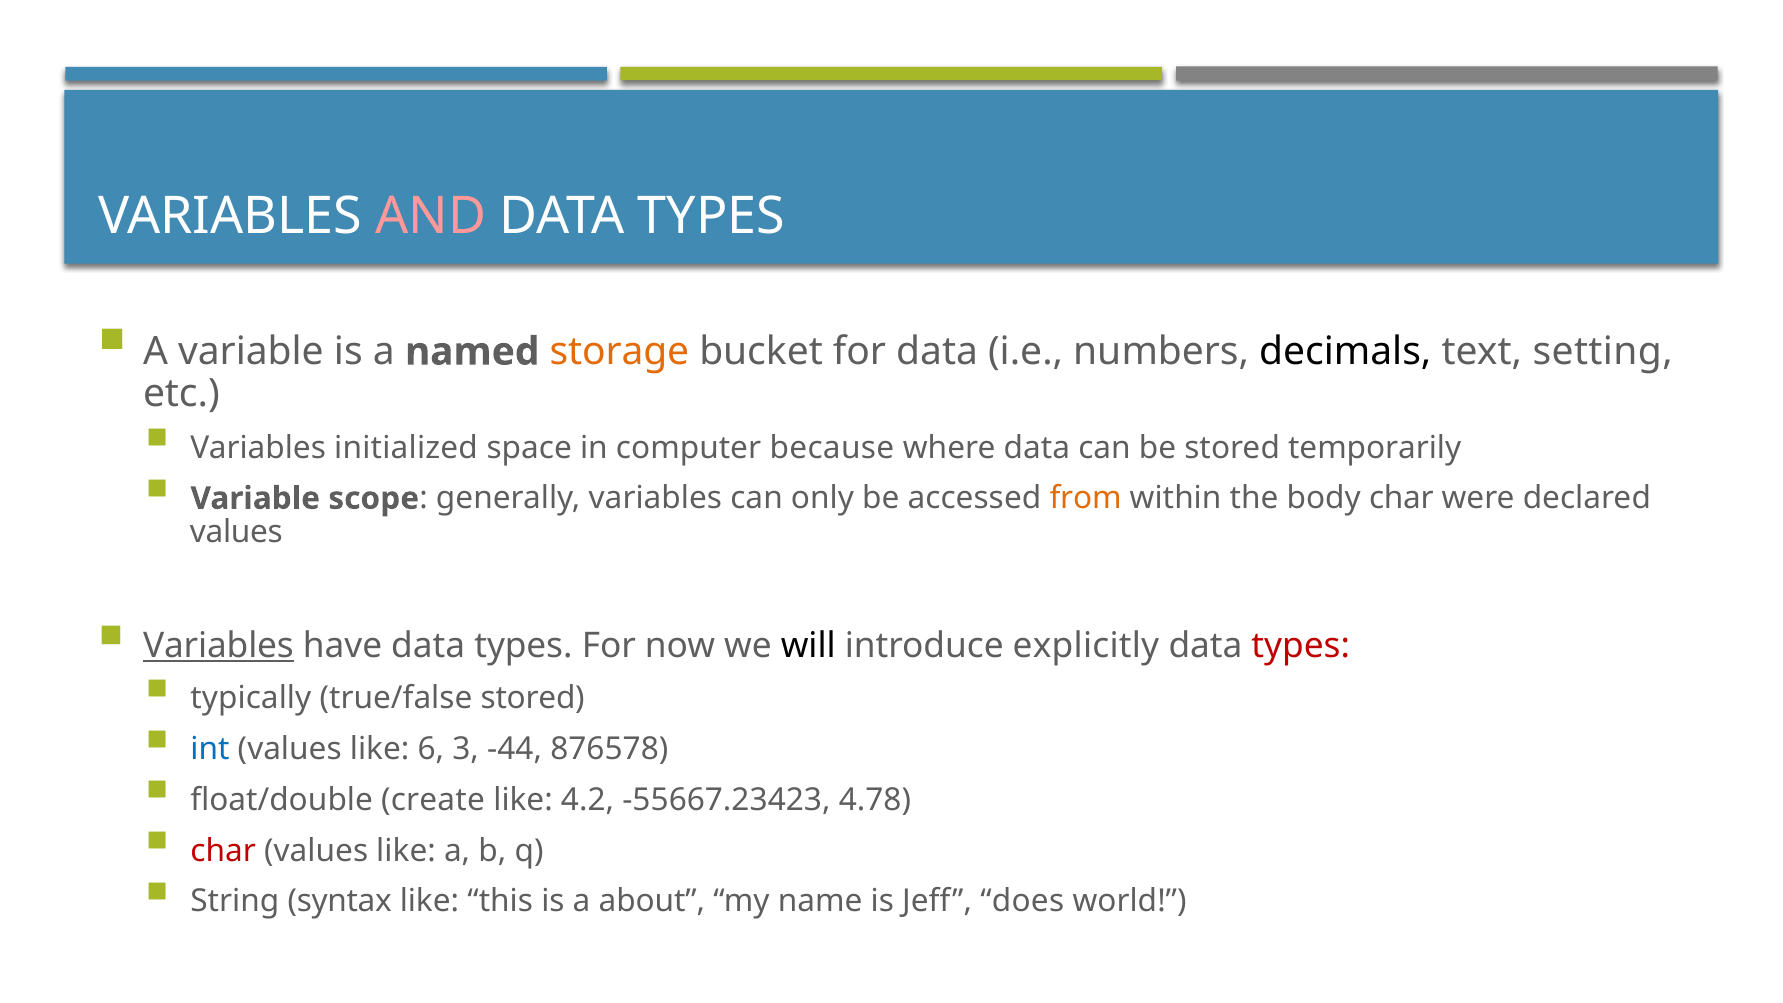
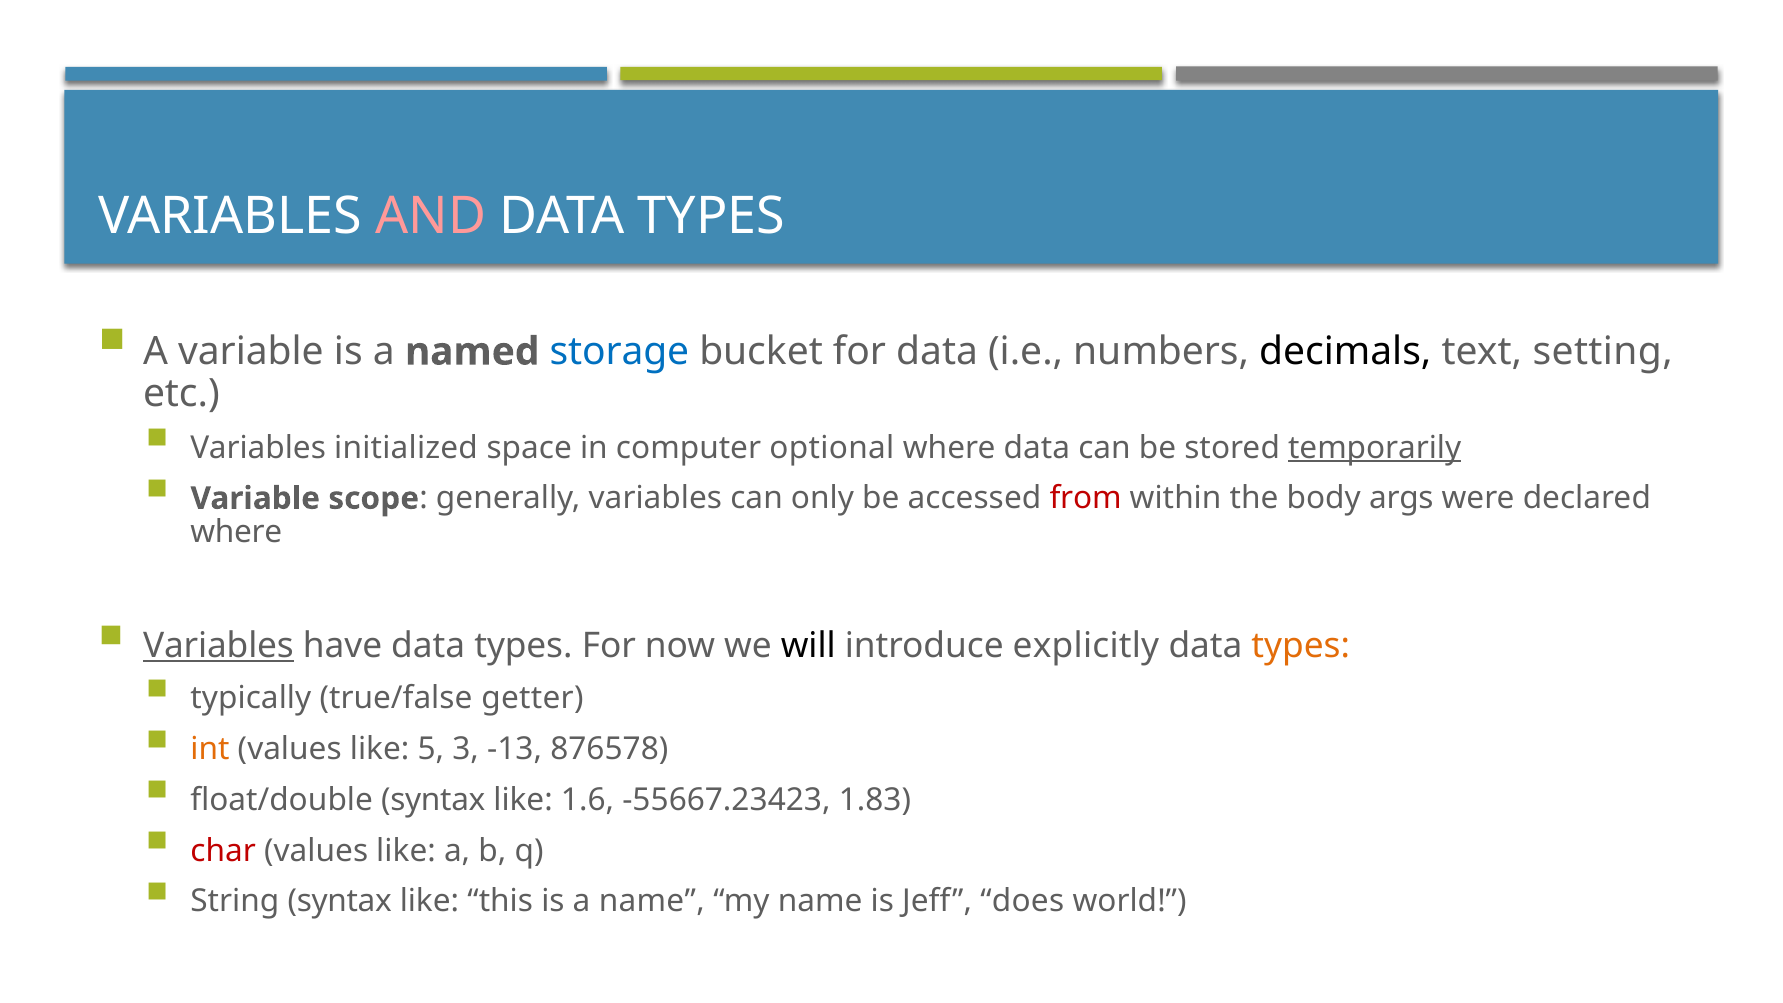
storage colour: orange -> blue (619, 352)
because: because -> optional (832, 448)
temporarily underline: none -> present (1375, 448)
from colour: orange -> red (1086, 498)
body char: char -> args (1401, 498)
values: values -> where (236, 532)
types colour: red -> orange (1301, 646)
true/false stored: stored -> getter (532, 698)
int colour: blue -> orange (210, 749)
6: 6 -> 5 (431, 749)
-44: -44 -> -13 (515, 749)
float/double create: create -> syntax (433, 800)
4.2: 4.2 -> 1.6 (588, 800)
4.78: 4.78 -> 1.83 (875, 800)
a about: about -> name (652, 901)
